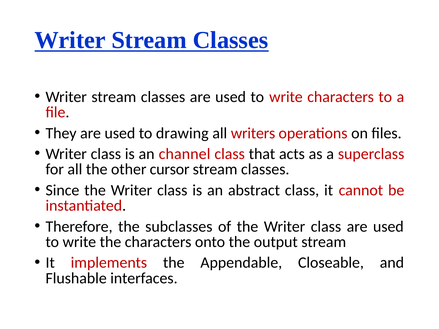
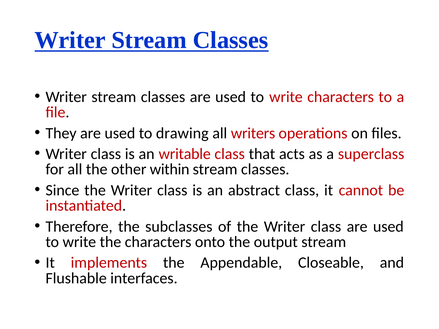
channel: channel -> writable (185, 154)
cursor: cursor -> within (170, 169)
